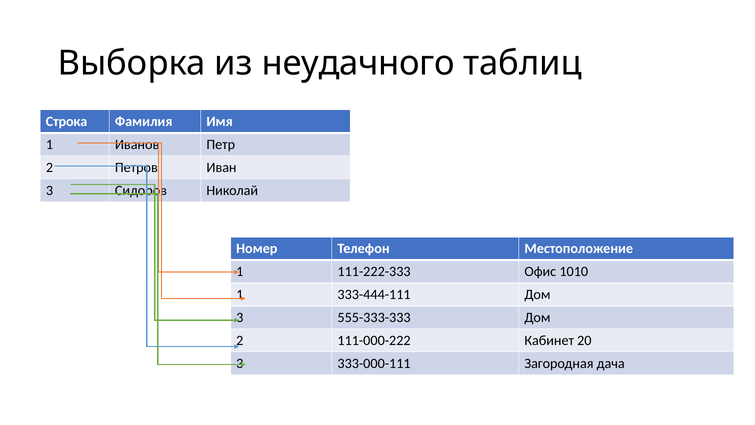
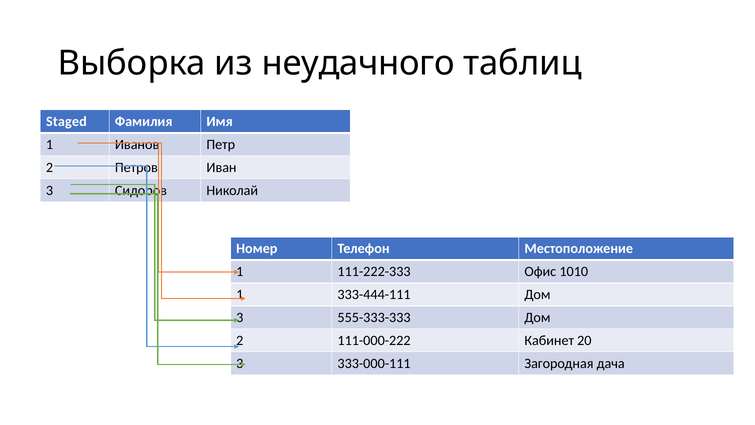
Строка: Строка -> Staged (66, 121)
